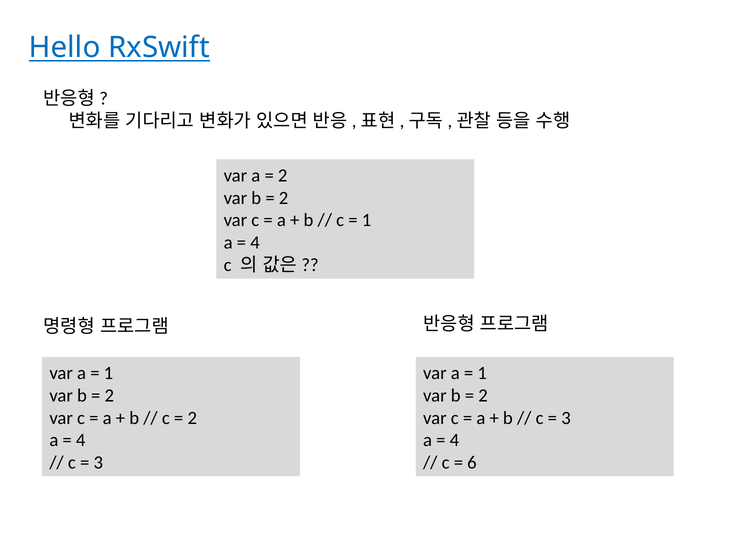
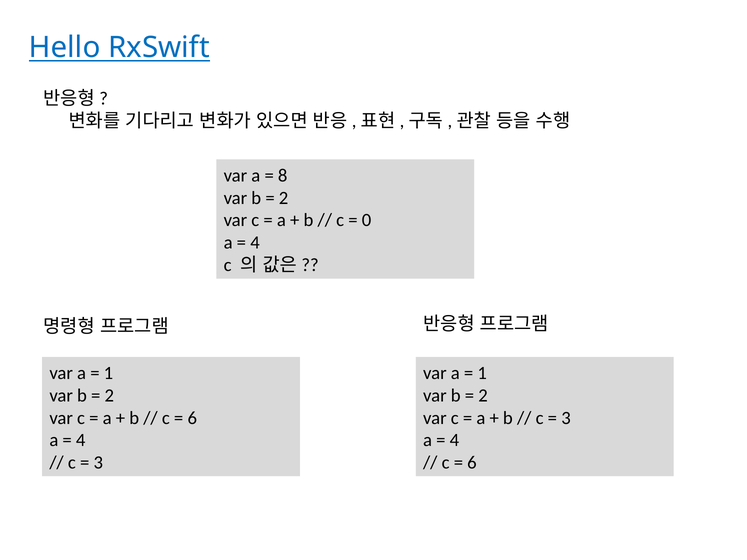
2: 2 -> 8 (283, 176)
1: 1 -> 0 (367, 220)
2: 2 -> 6 (192, 418)
